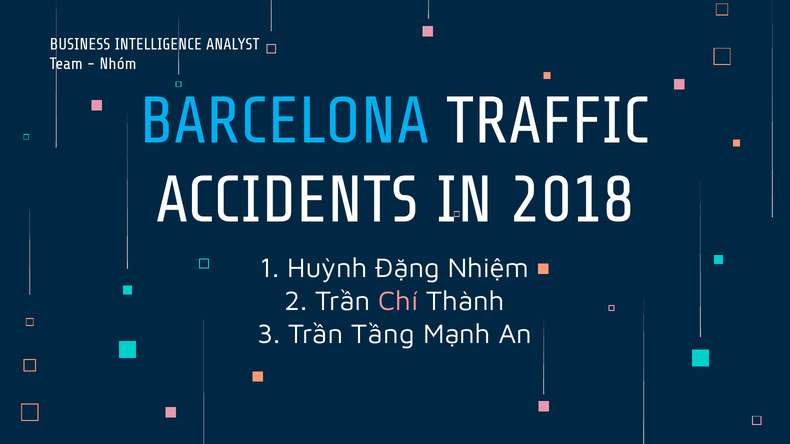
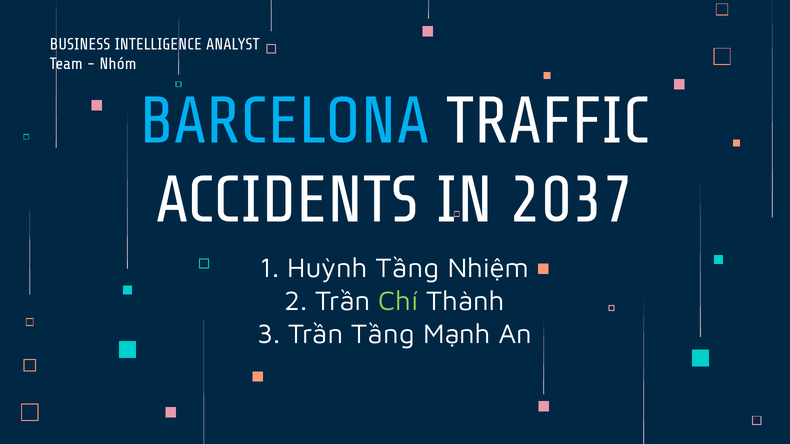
2018: 2018 -> 2037 (572, 200)
Huỳnh Đặng: Đặng -> Tầng (408, 269)
Chí colour: pink -> light green (398, 301)
